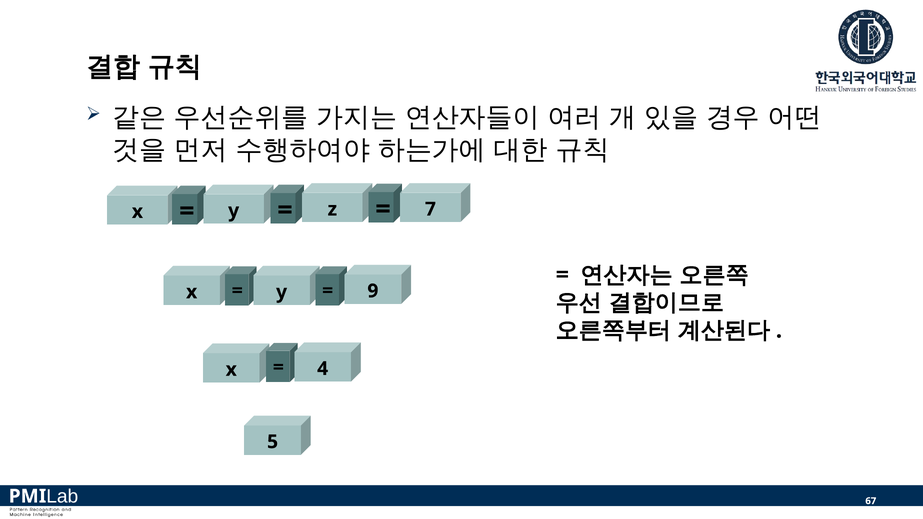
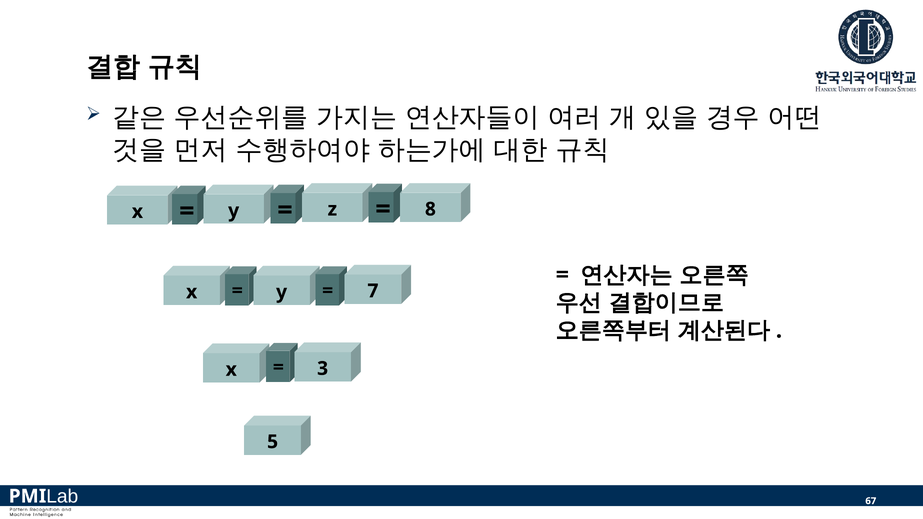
7: 7 -> 8 (430, 209)
9: 9 -> 7 (373, 291)
4: 4 -> 3 (323, 369)
